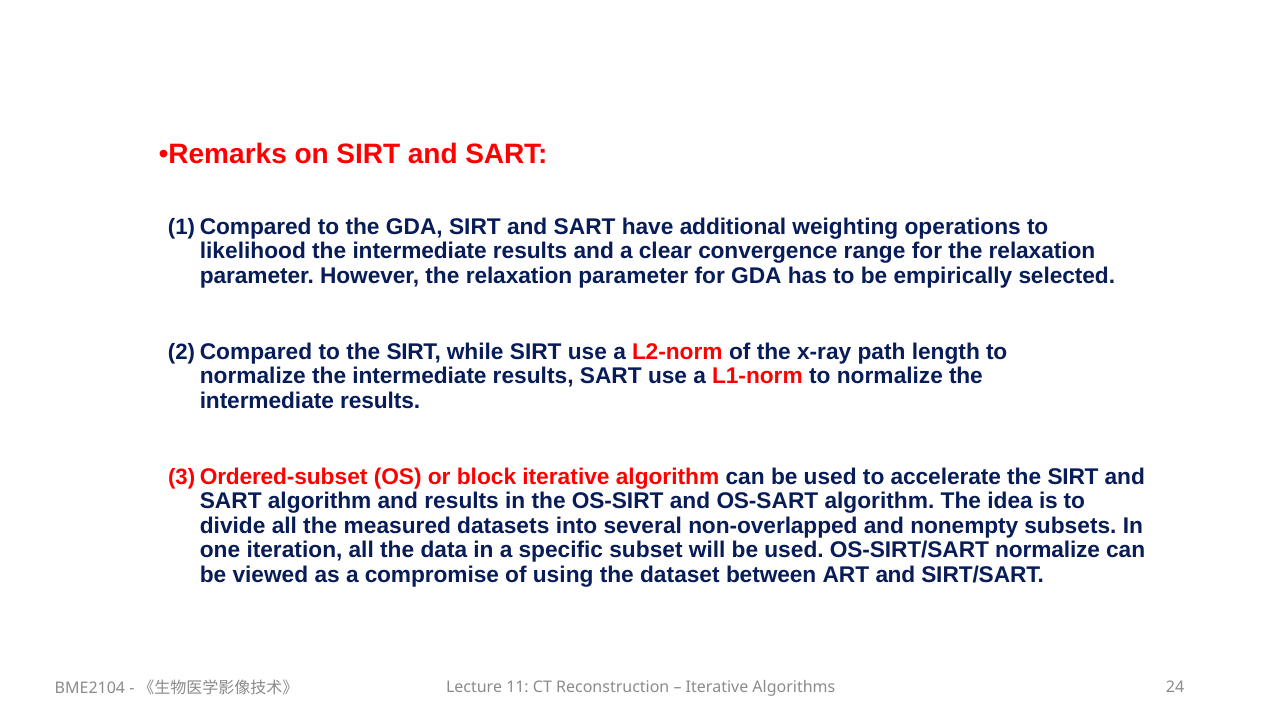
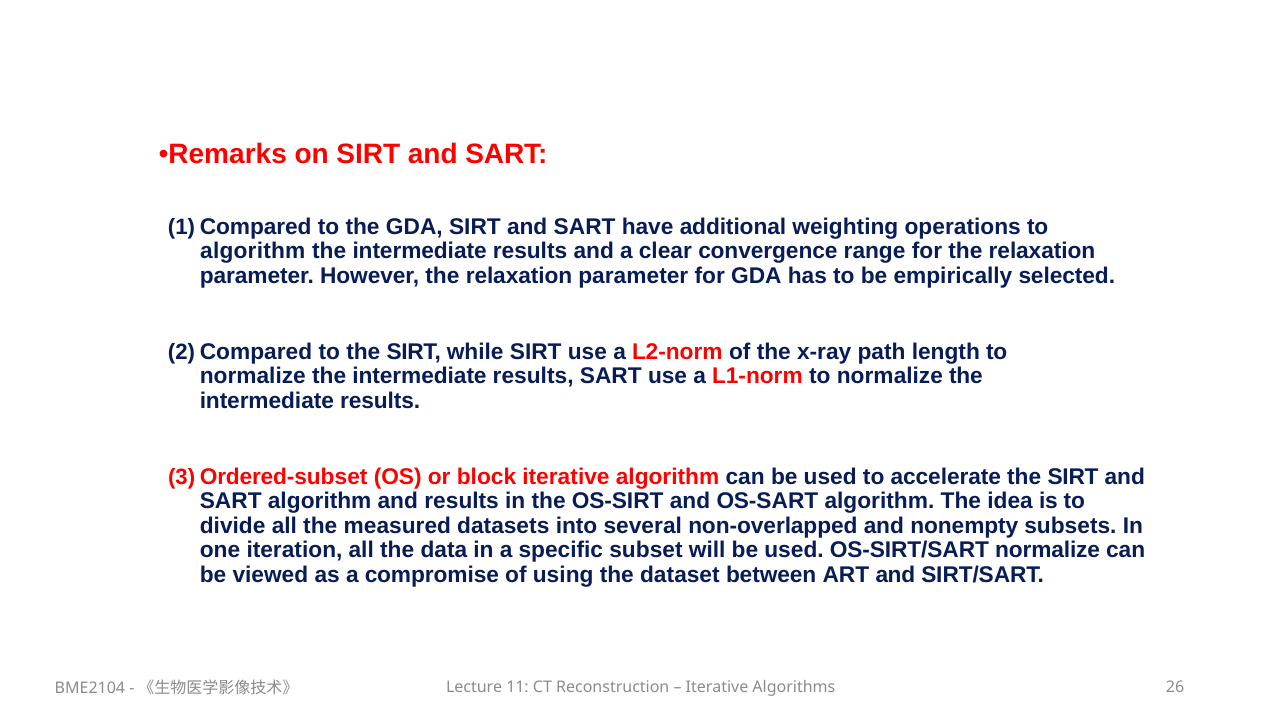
likelihood: likelihood -> algorithm (253, 251)
24: 24 -> 26 (1175, 687)
